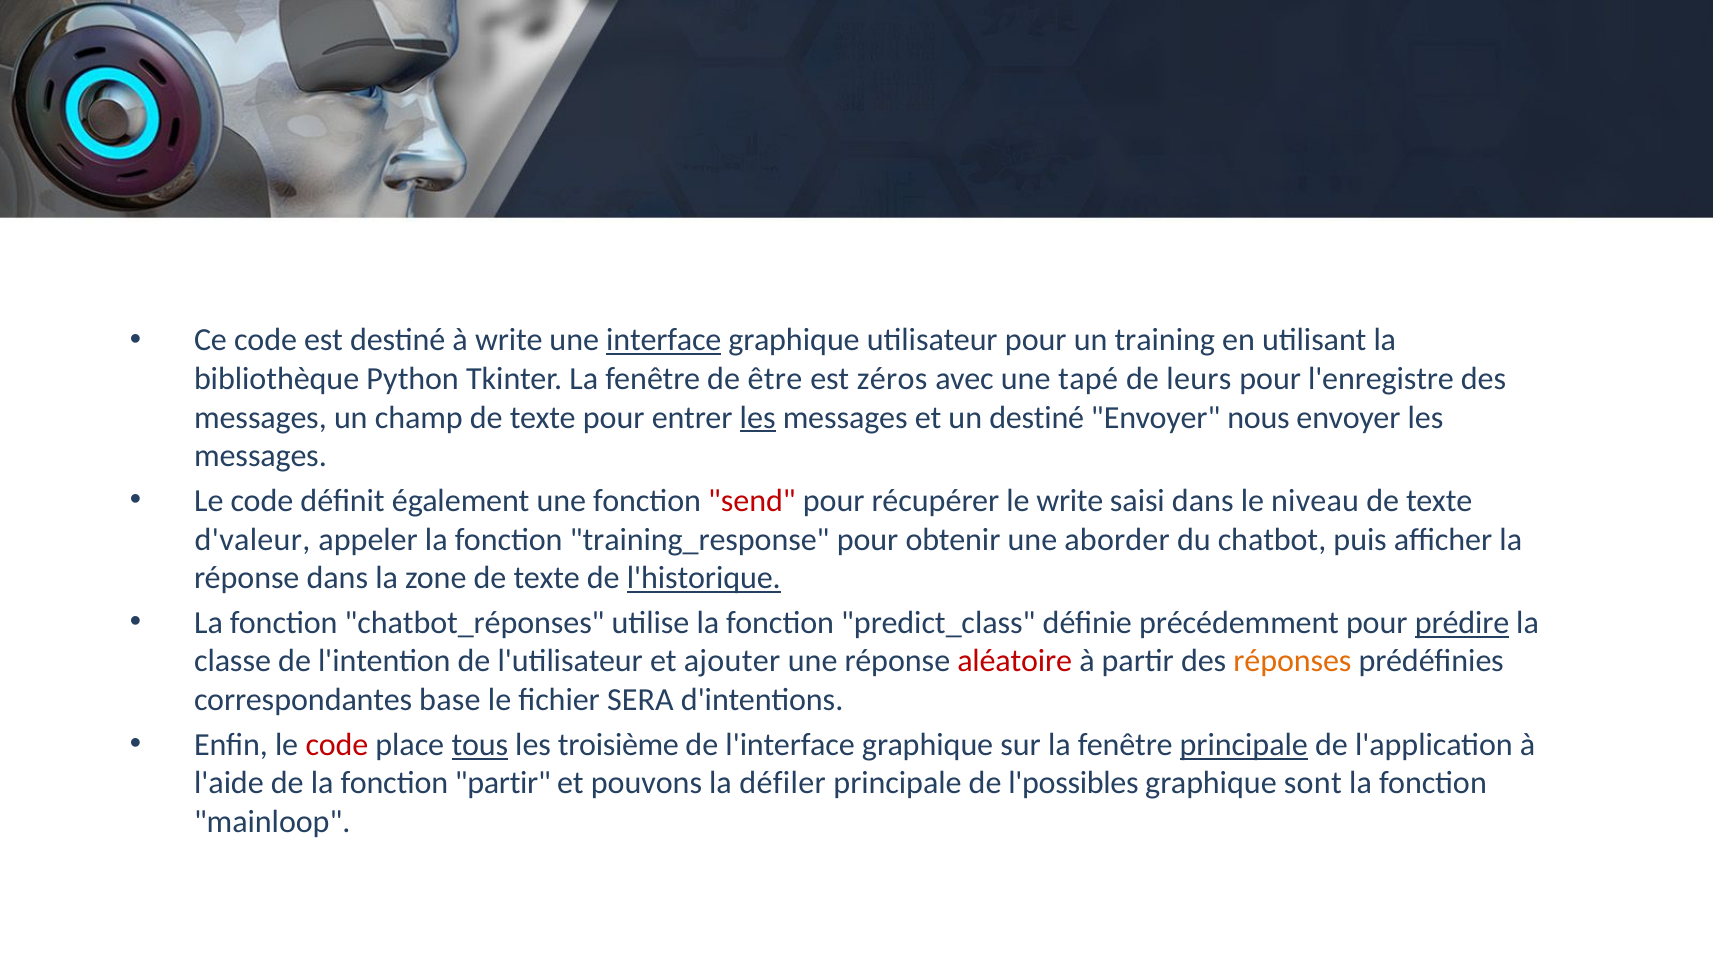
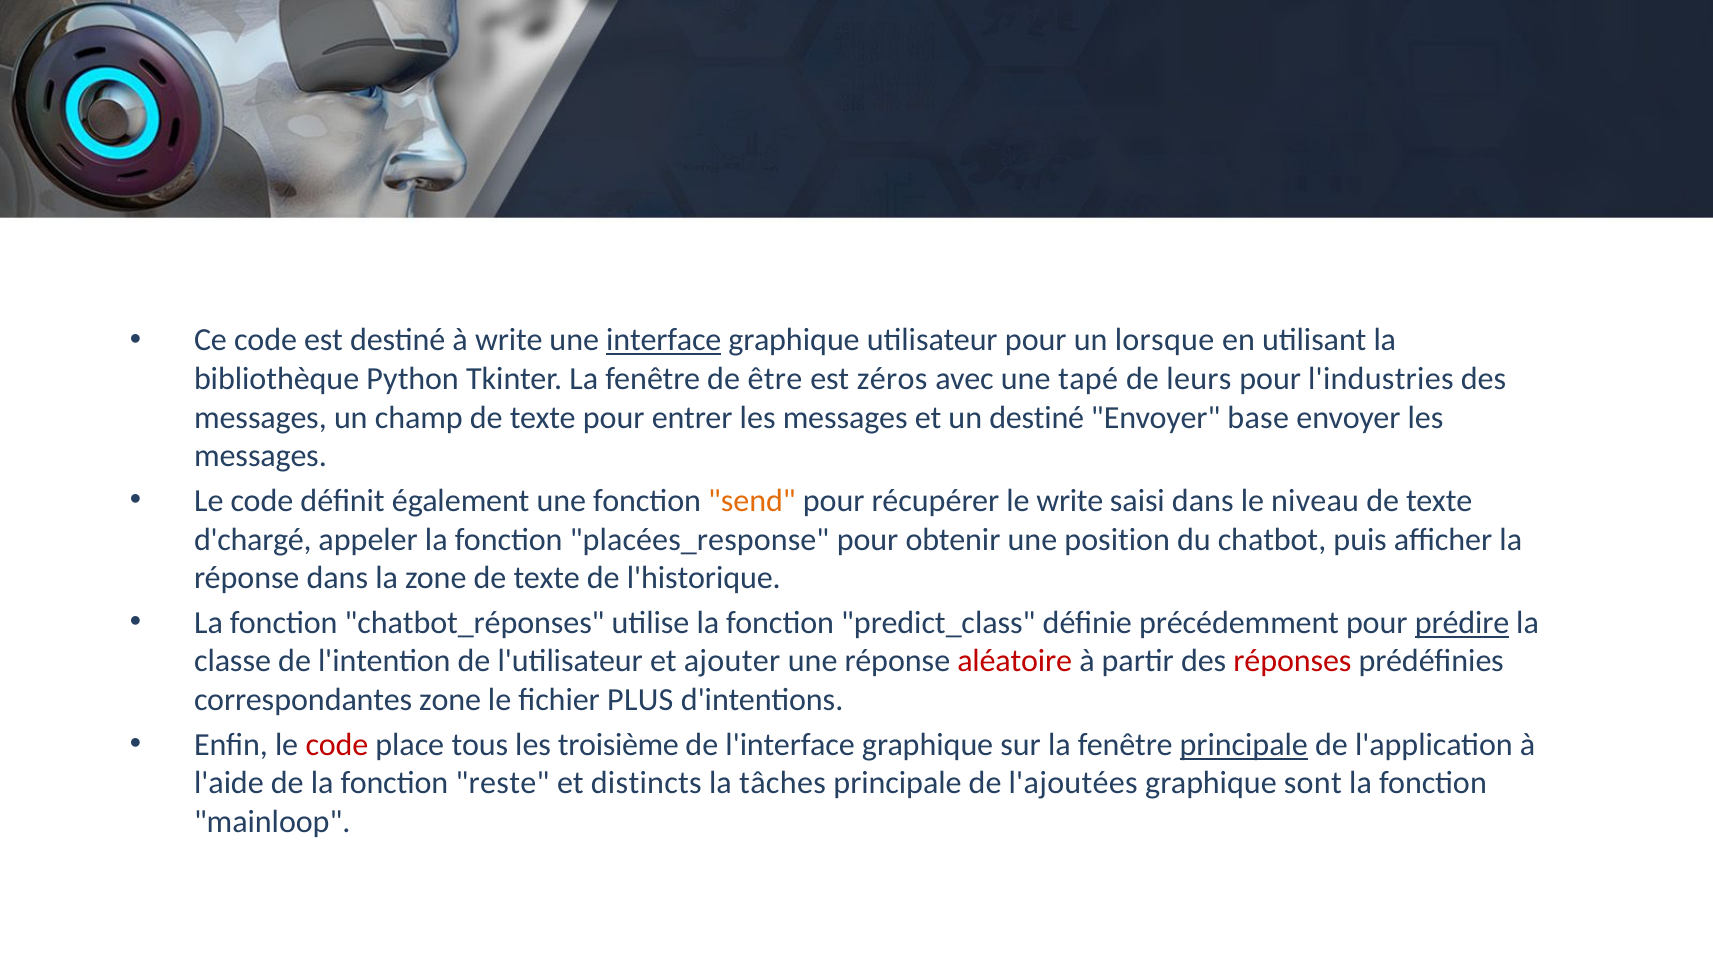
training: training -> lorsque (1165, 340)
l'enregistre: l'enregistre -> l'industries (1381, 379)
les underline: present -> none (758, 417)
nous: nous -> base (1258, 417)
send colour: red -> orange (752, 501)
d'valeur: d'valeur -> d'chargé (253, 539)
training_response: training_response -> placées_response (700, 539)
aborder: aborder -> position (1117, 539)
l'historique underline: present -> none (704, 578)
réponses colour: orange -> red (1292, 661)
correspondantes base: base -> zone (450, 700)
SERA: SERA -> PLUS (640, 700)
tous underline: present -> none (480, 745)
fonction partir: partir -> reste (503, 783)
pouvons: pouvons -> distincts (646, 783)
défiler: défiler -> tâches (783, 783)
l'possibles: l'possibles -> l'ajoutées (1073, 783)
